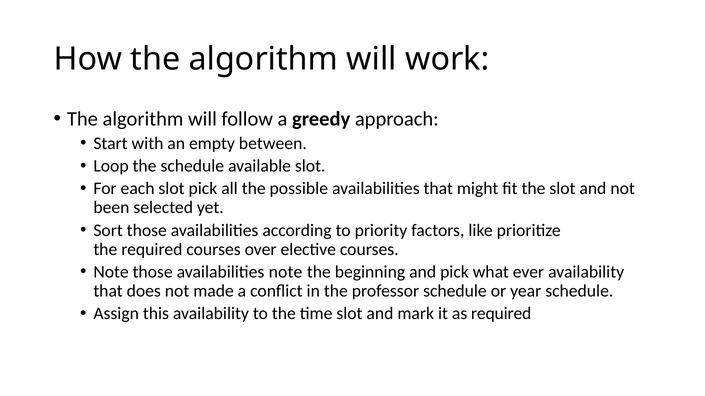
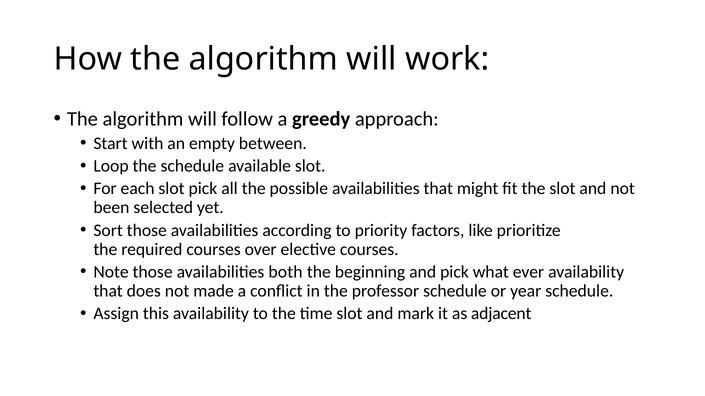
availabilities note: note -> both (286, 272)
as required: required -> adjacent (501, 314)
